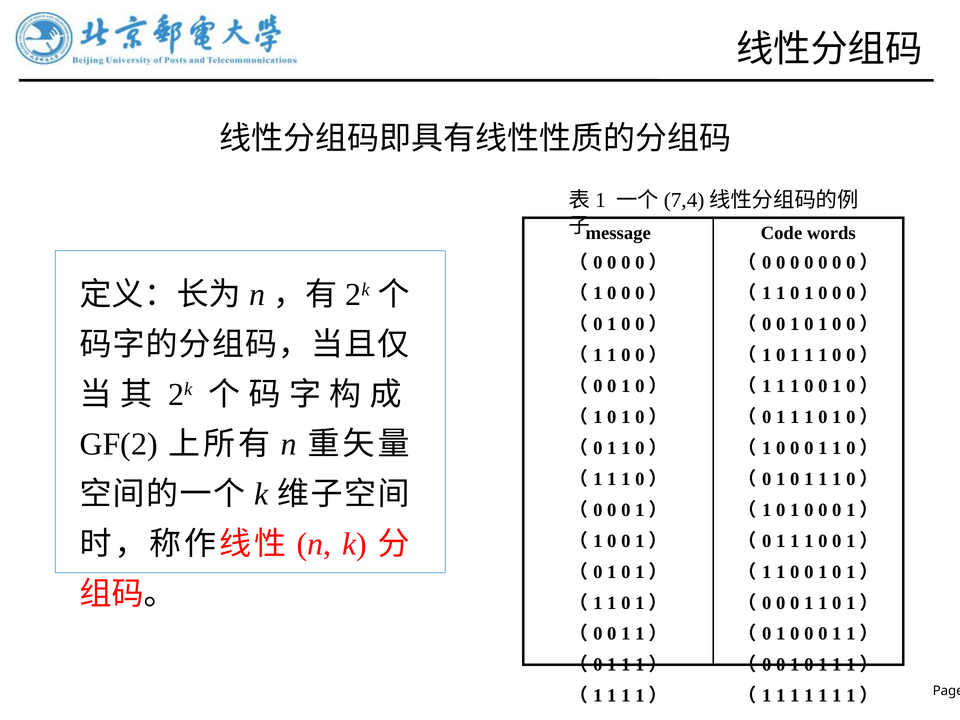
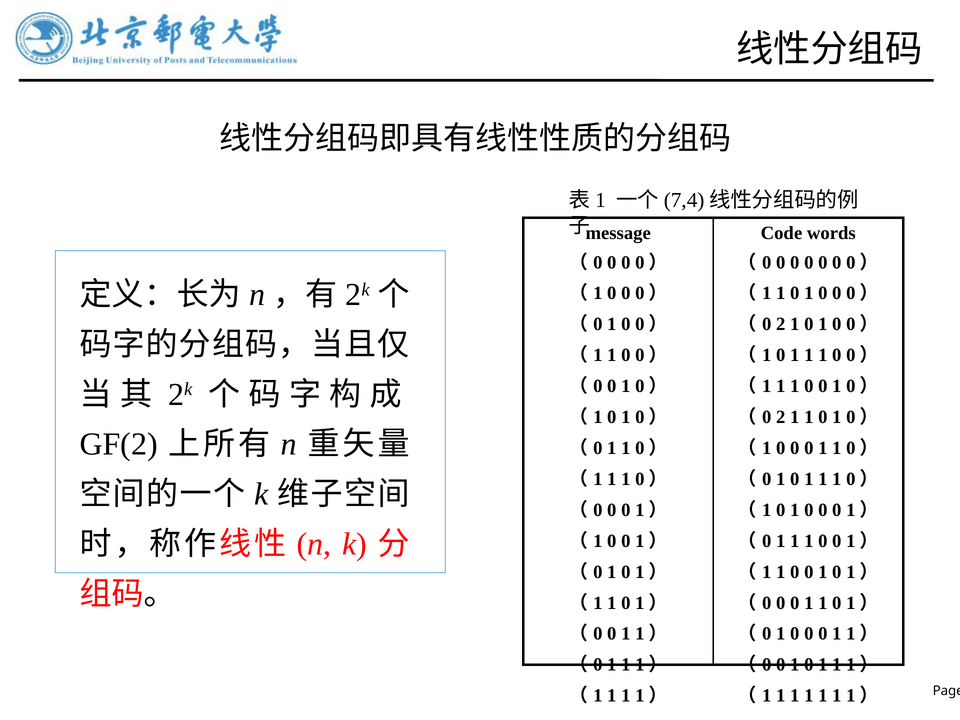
0: 0 -> 2 (781, 324)
1: 1 -> 2 (781, 417)
